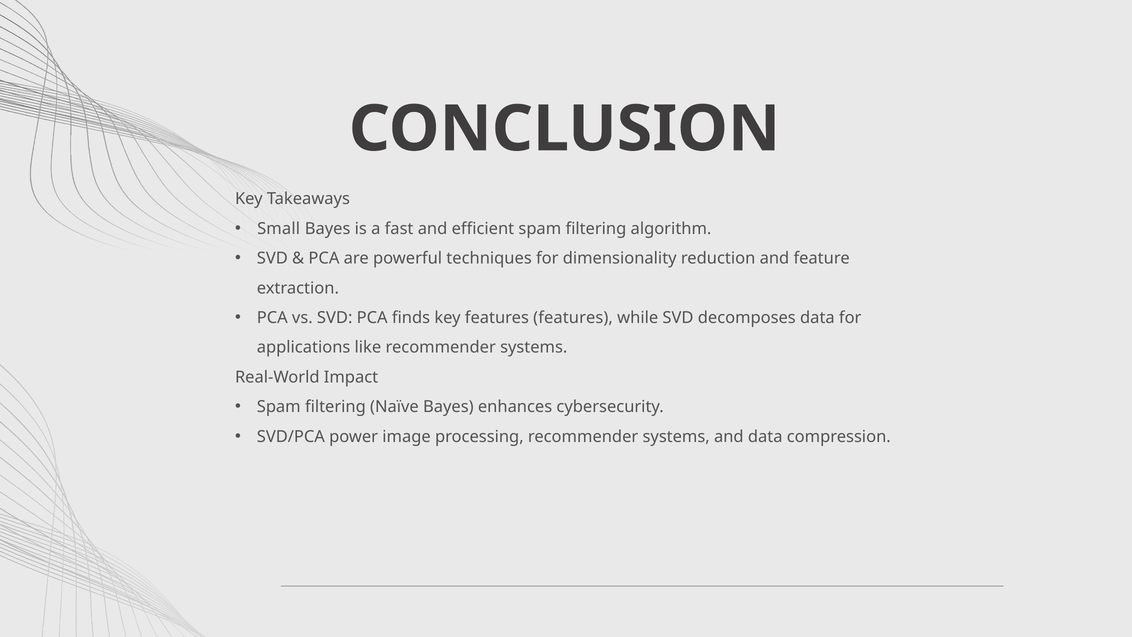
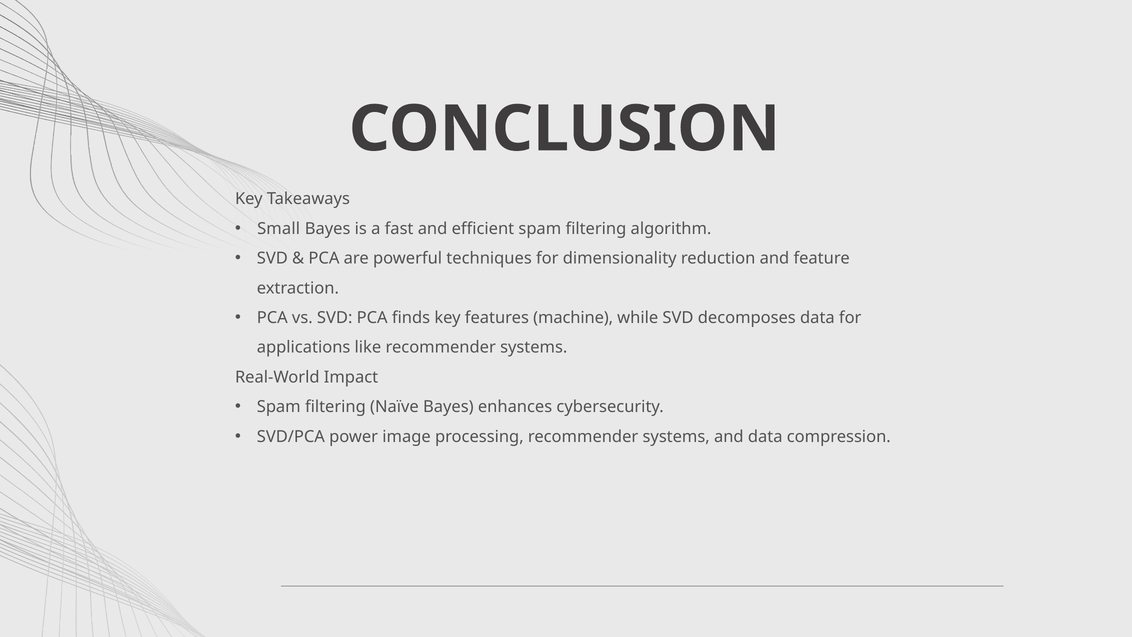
features features: features -> machine (573, 318)
